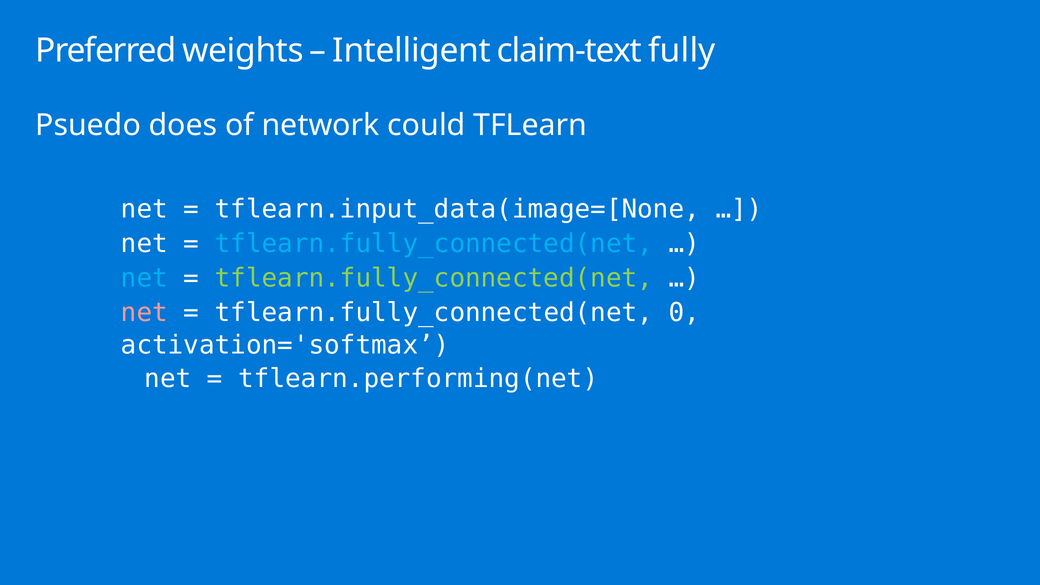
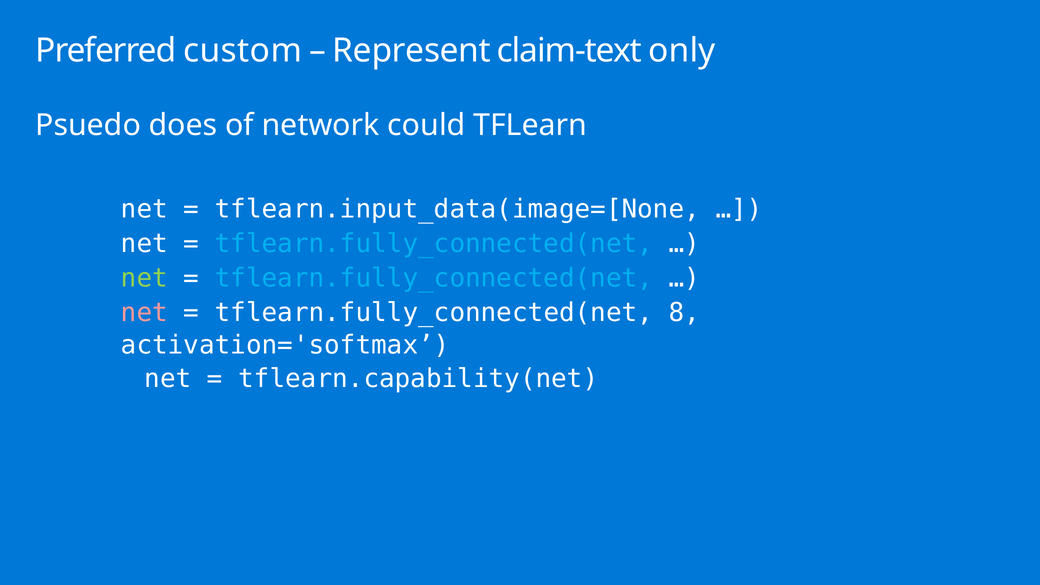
weights: weights -> custom (243, 50)
Intelligent: Intelligent -> Represent (412, 50)
fully: fully -> only (682, 50)
net colour: light blue -> light green (144, 278)
tflearn.fully_connected(net colour: light green -> light blue (434, 278)
0: 0 -> 8 (684, 313)
tflearn.performing(net: tflearn.performing(net -> tflearn.capability(net (418, 379)
